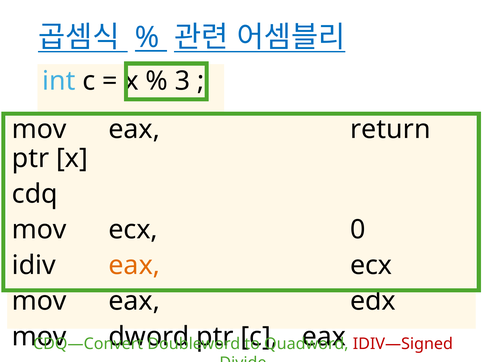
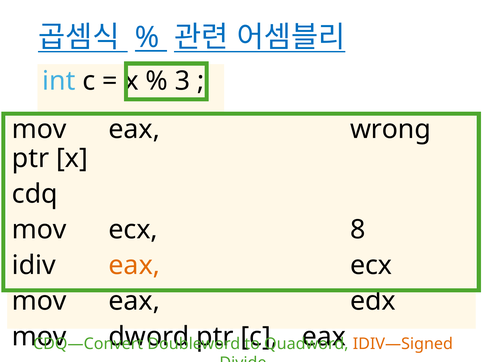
return: return -> wrong (390, 129)
0: 0 -> 8 (358, 230)
IDIV—Signed colour: red -> orange (403, 344)
